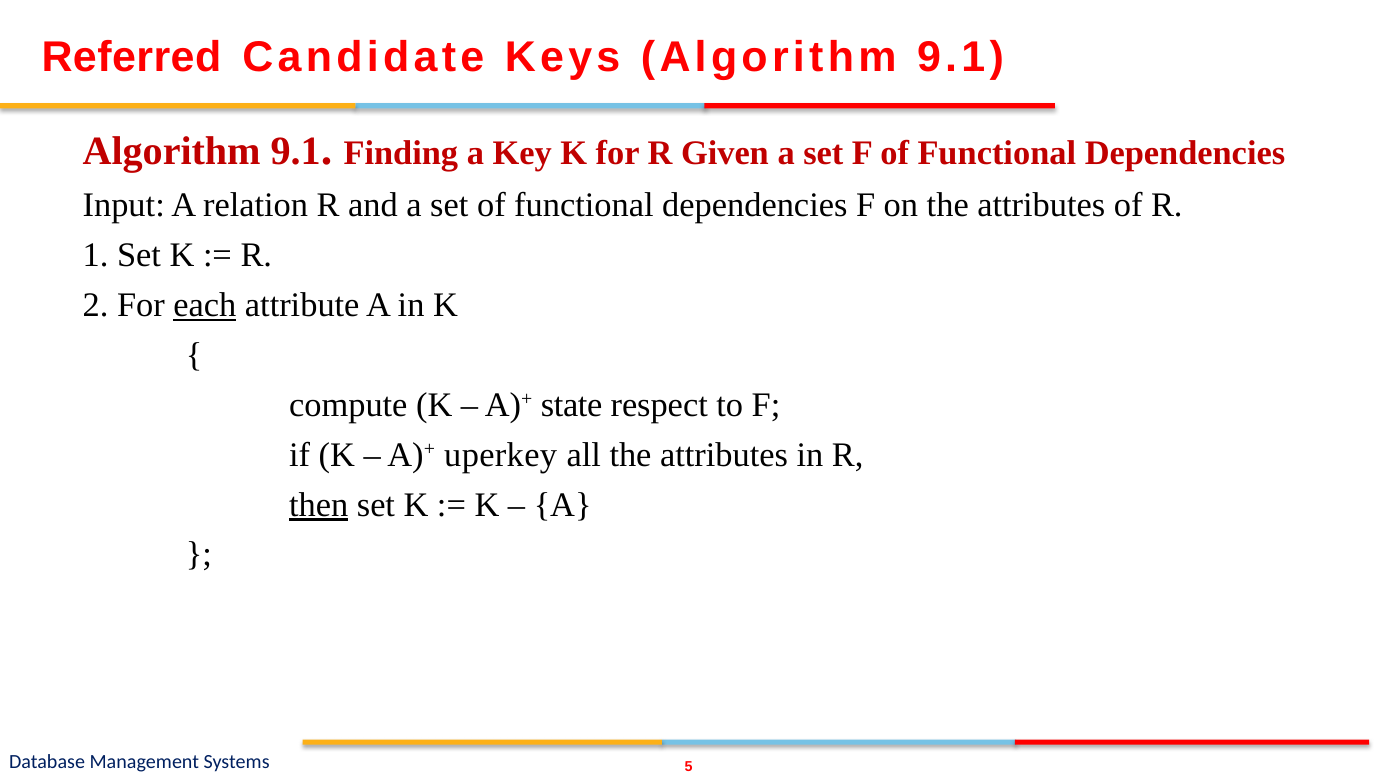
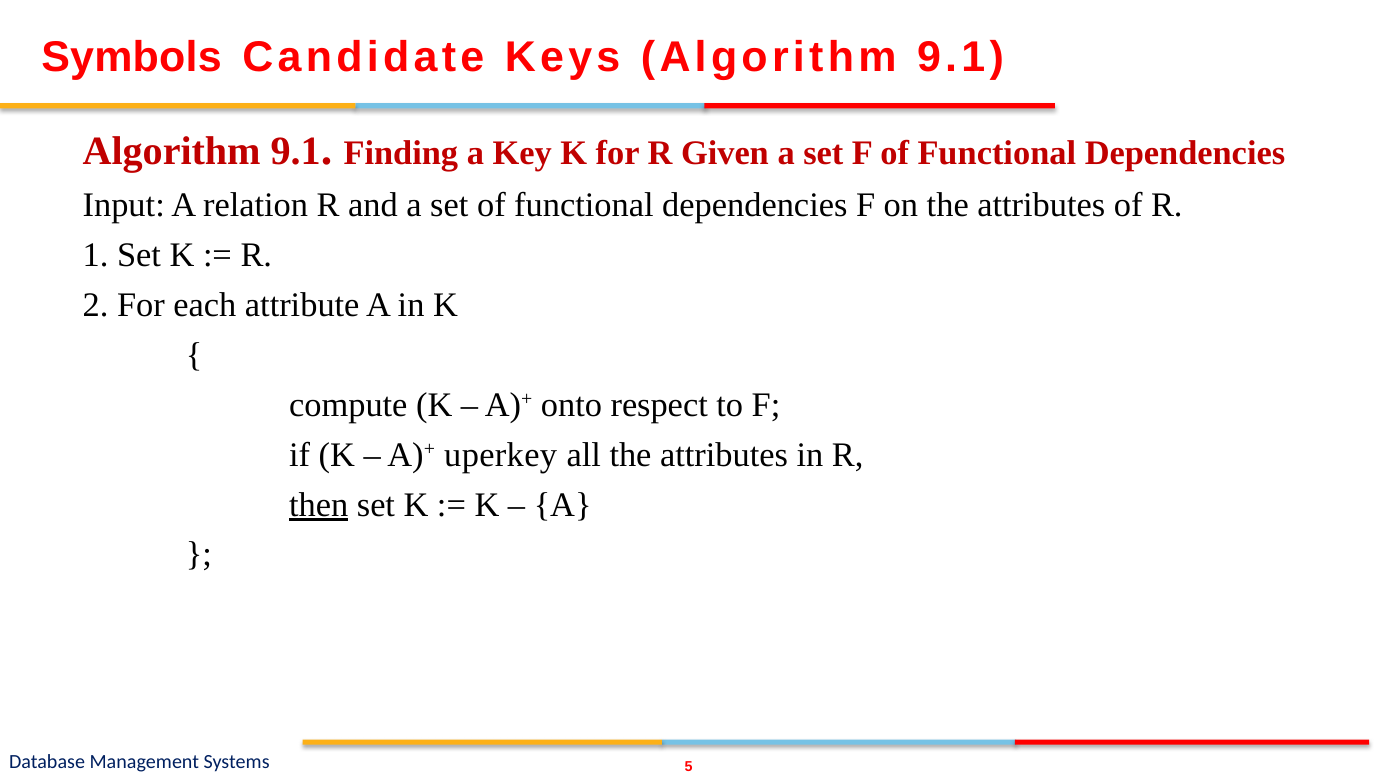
Referred: Referred -> Symbols (131, 57)
each underline: present -> none (205, 305)
state: state -> onto (571, 405)
